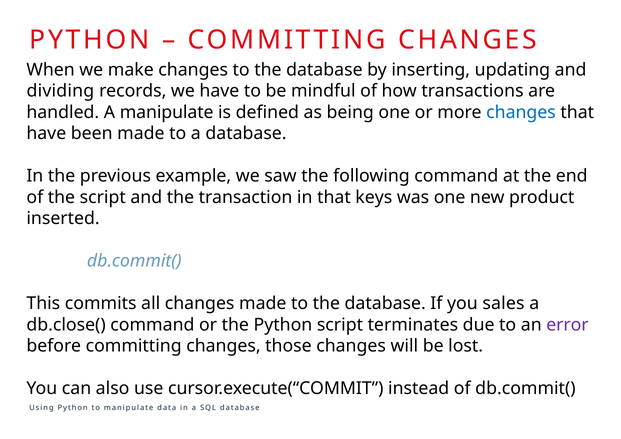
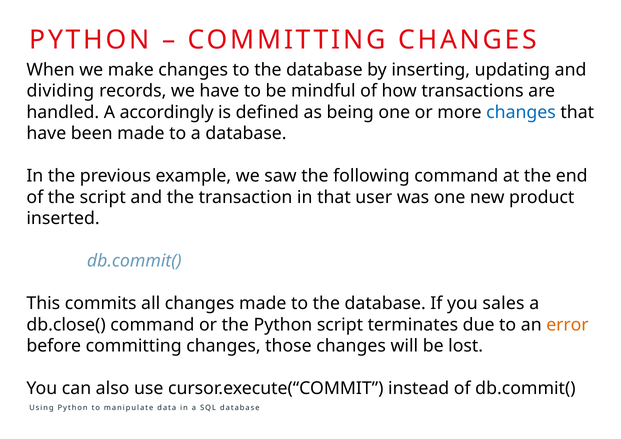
A manipulate: manipulate -> accordingly (167, 112)
keys: keys -> user (374, 197)
error colour: purple -> orange (567, 325)
